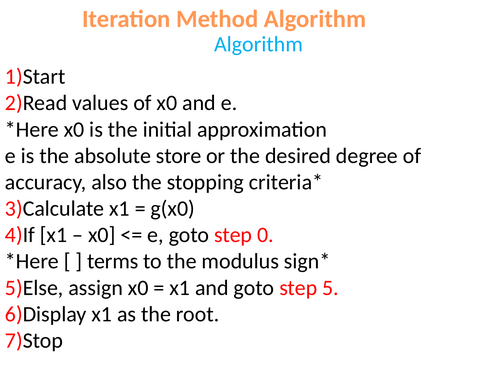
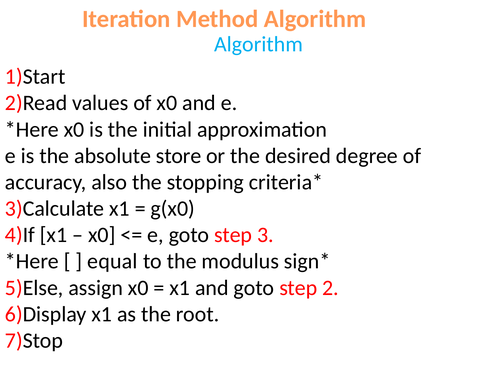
0: 0 -> 3 (265, 235)
terms: terms -> equal (112, 261)
5: 5 -> 2 (331, 287)
